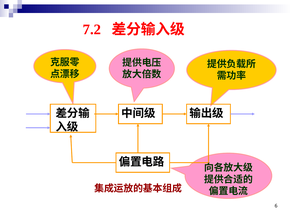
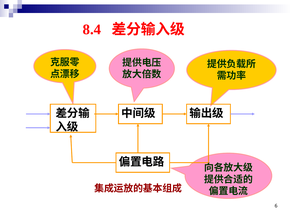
7.2: 7.2 -> 8.4 (92, 29)
